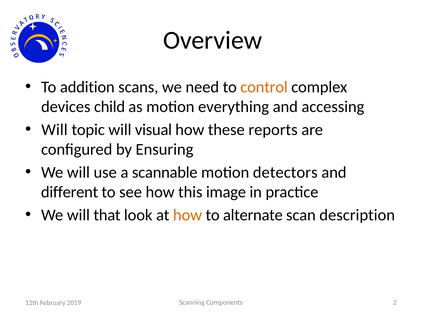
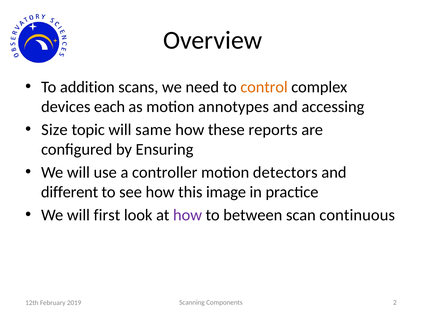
child: child -> each (110, 107)
everything: everything -> annotypes (234, 107)
Will: Will -> Size (54, 130)
visual: visual -> same (153, 130)
scannable: scannable -> controller (165, 172)
that: that -> first (107, 215)
how colour: orange -> purple (188, 215)
alternate: alternate -> between (253, 215)
description: description -> continuous (357, 215)
